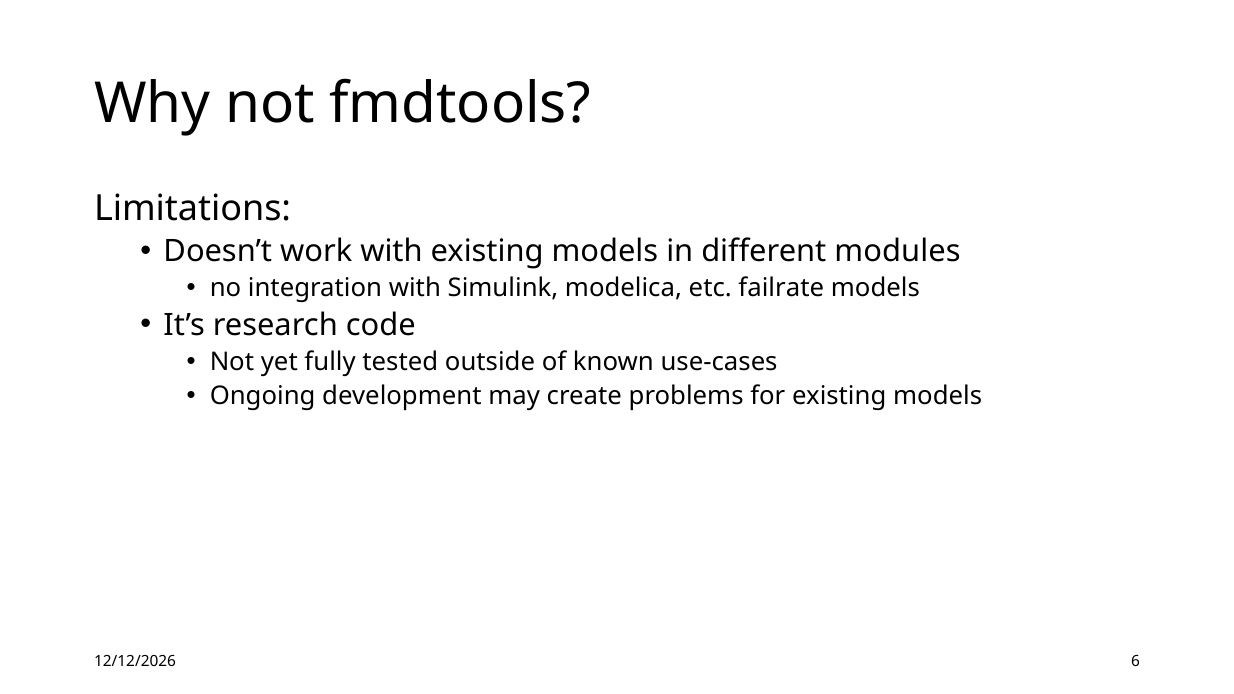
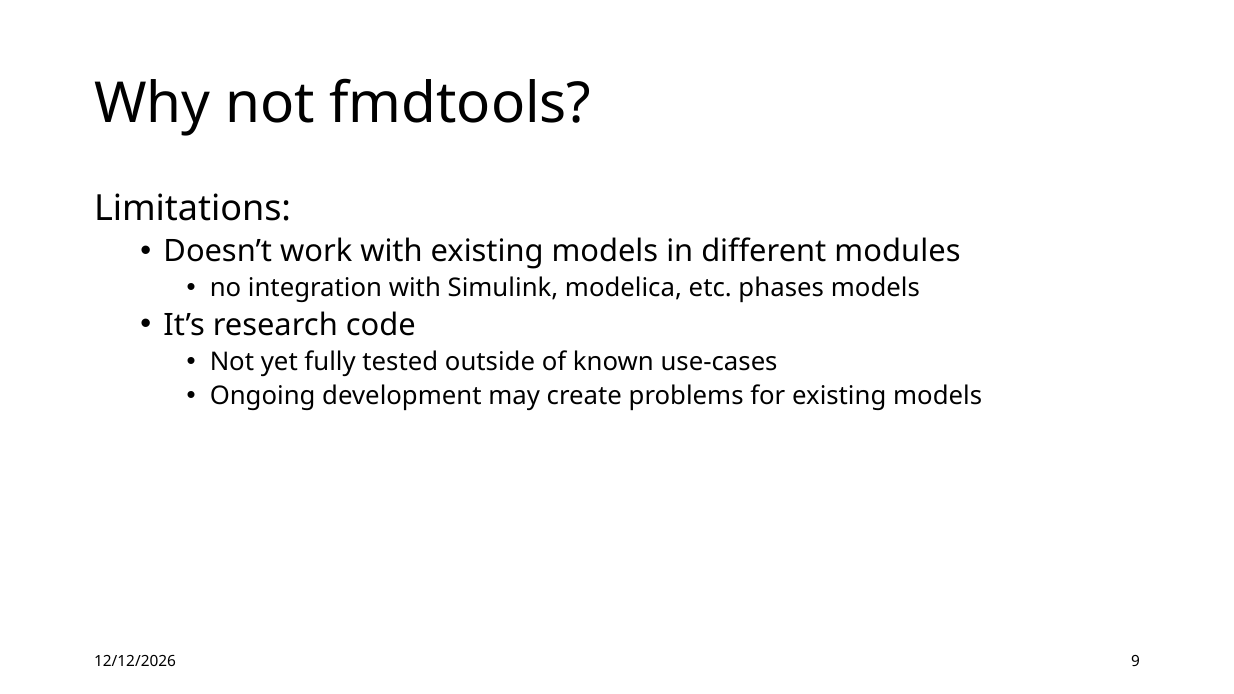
failrate: failrate -> phases (781, 288)
6: 6 -> 9 (1136, 662)
